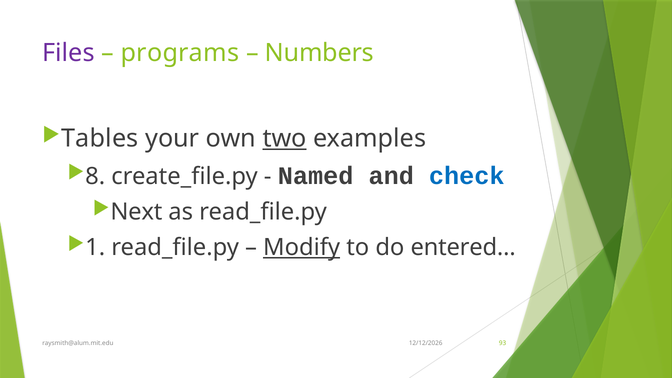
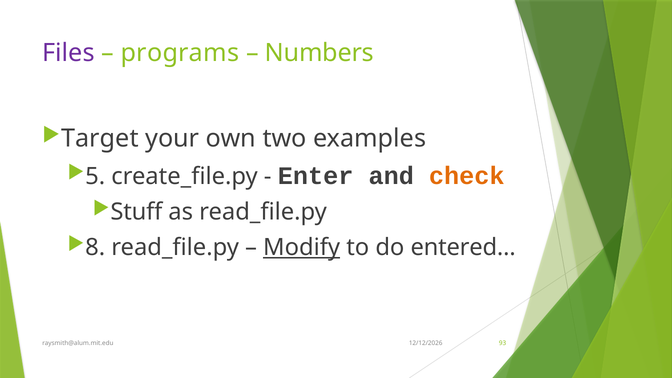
Tables: Tables -> Target (100, 138)
two underline: present -> none (285, 138)
8: 8 -> 5 (95, 176)
Named: Named -> Enter (316, 176)
check colour: blue -> orange (467, 176)
Next: Next -> Stuff (136, 212)
1: 1 -> 8 (95, 248)
